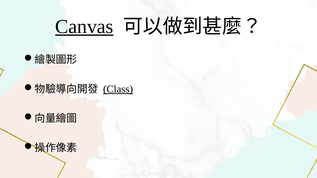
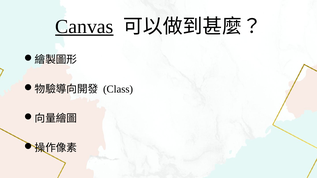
Class underline: present -> none (118, 89)
